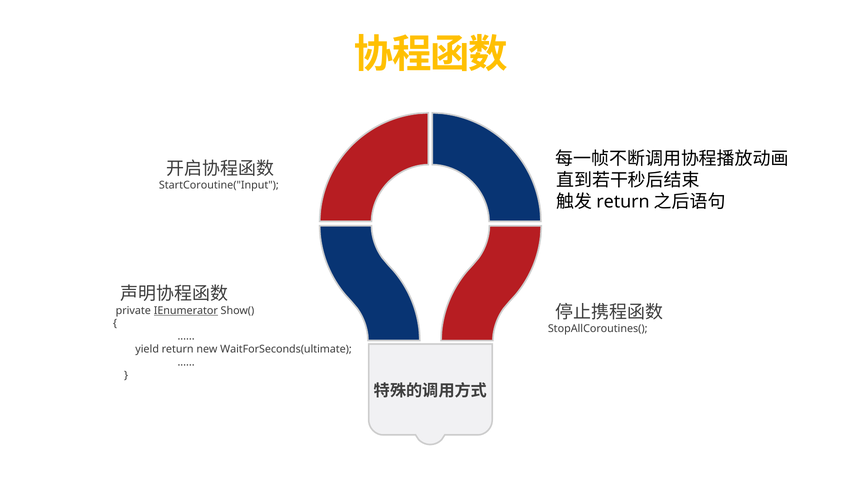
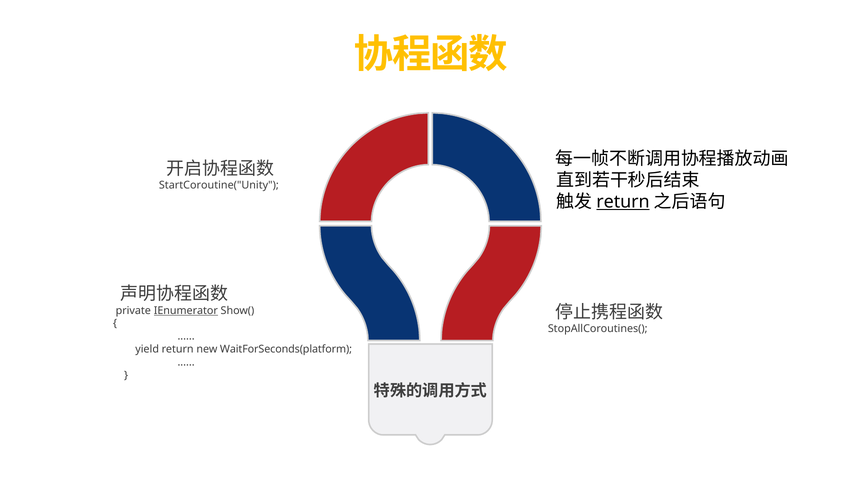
StartCoroutine("Input: StartCoroutine("Input -> StartCoroutine("Unity (219, 185)
return underline: none -> present (623, 202)
WaitForSeconds(ultimate: WaitForSeconds(ultimate -> WaitForSeconds(platform (286, 349)
